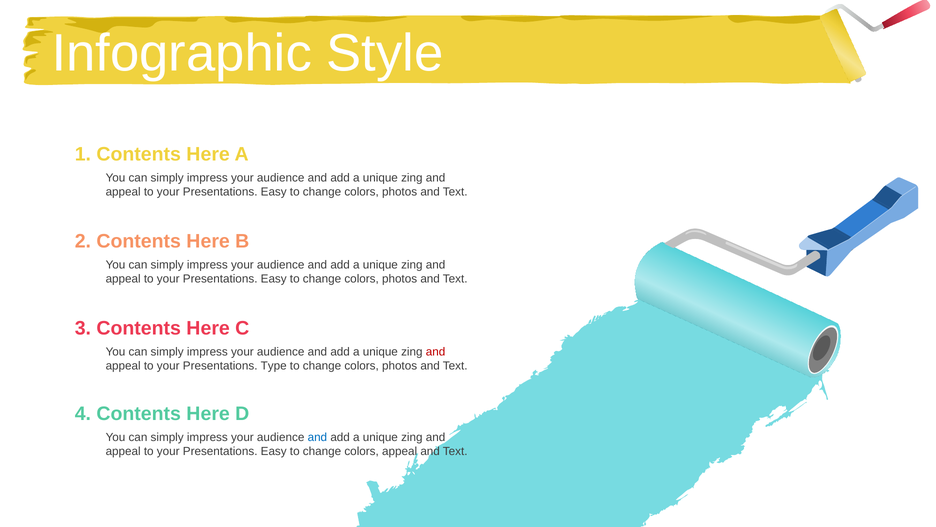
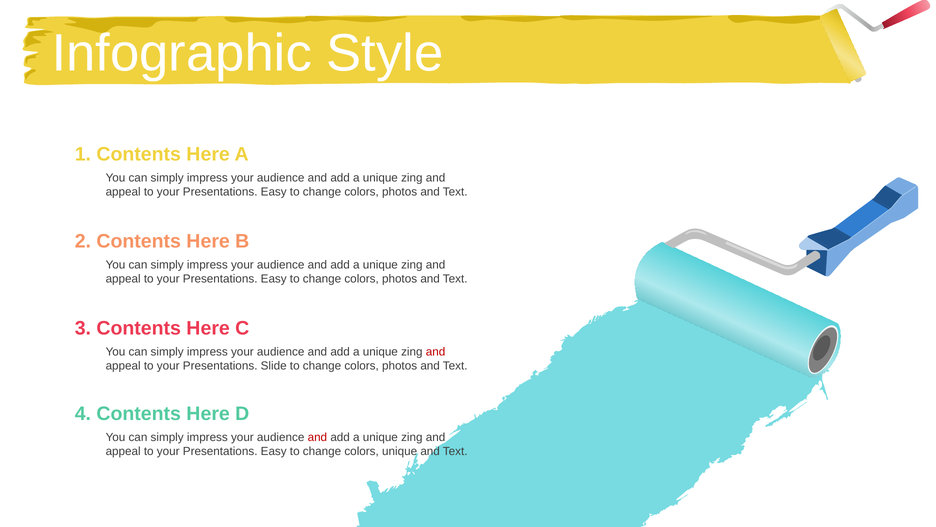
Type: Type -> Slide (274, 366)
and colour: blue -> red (317, 437)
colors appeal: appeal -> unique (400, 451)
